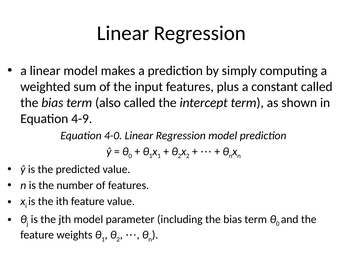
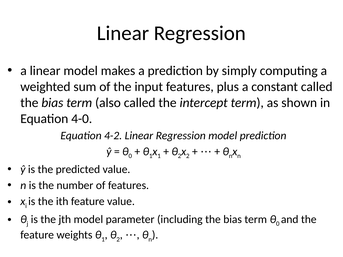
4-9: 4-9 -> 4-0 (82, 119)
4-0: 4-0 -> 4-2 (113, 136)
